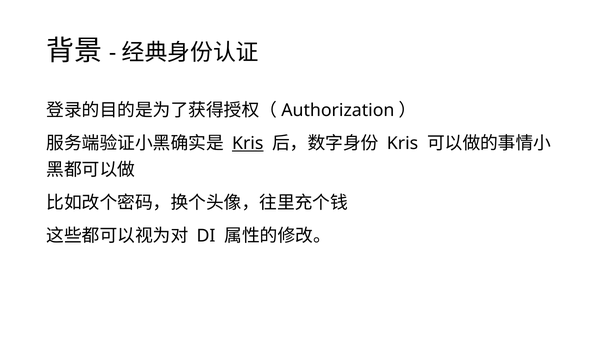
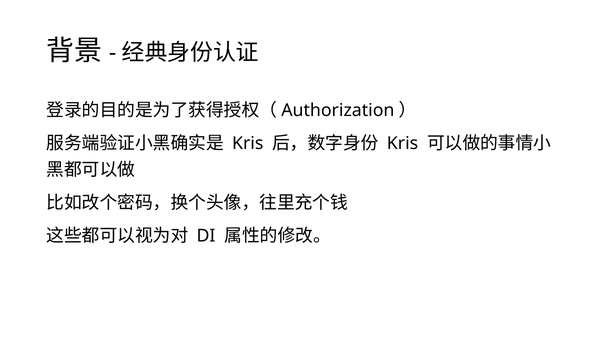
Kris underline: present -> none (248, 144)
